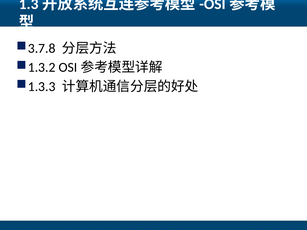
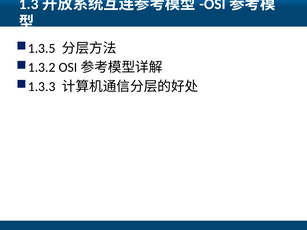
3.7.8: 3.7.8 -> 1.3.5 (42, 48)
